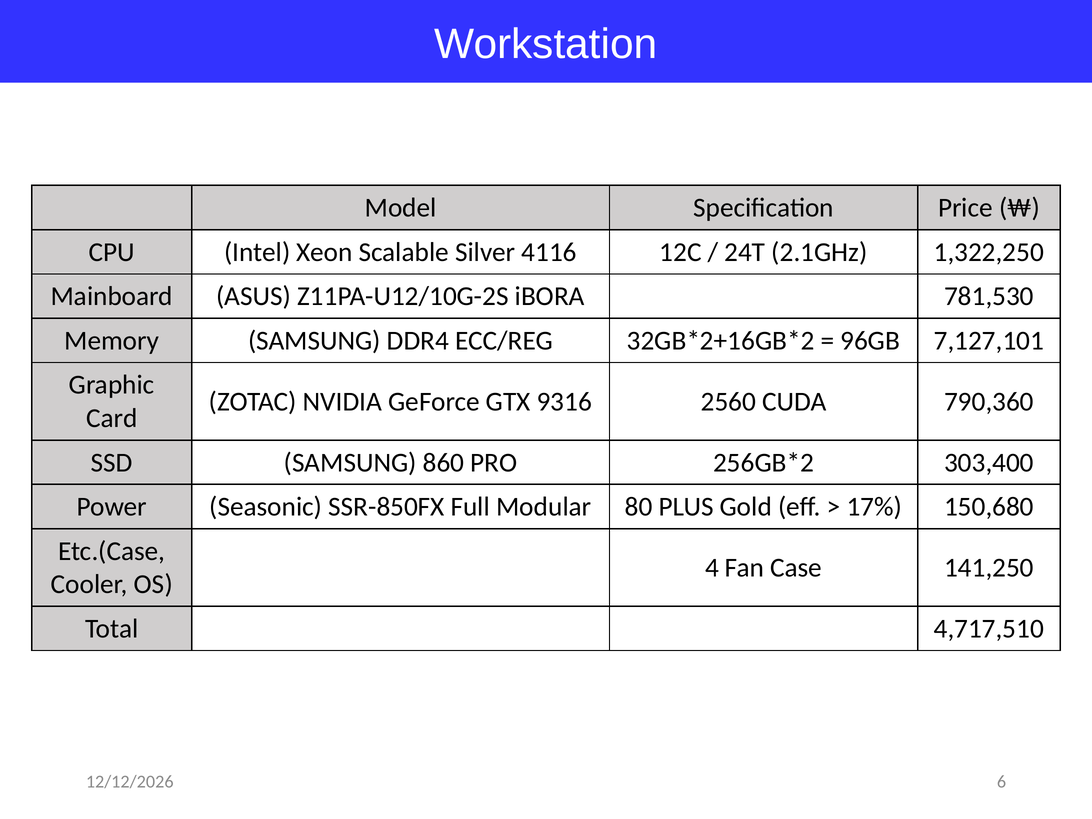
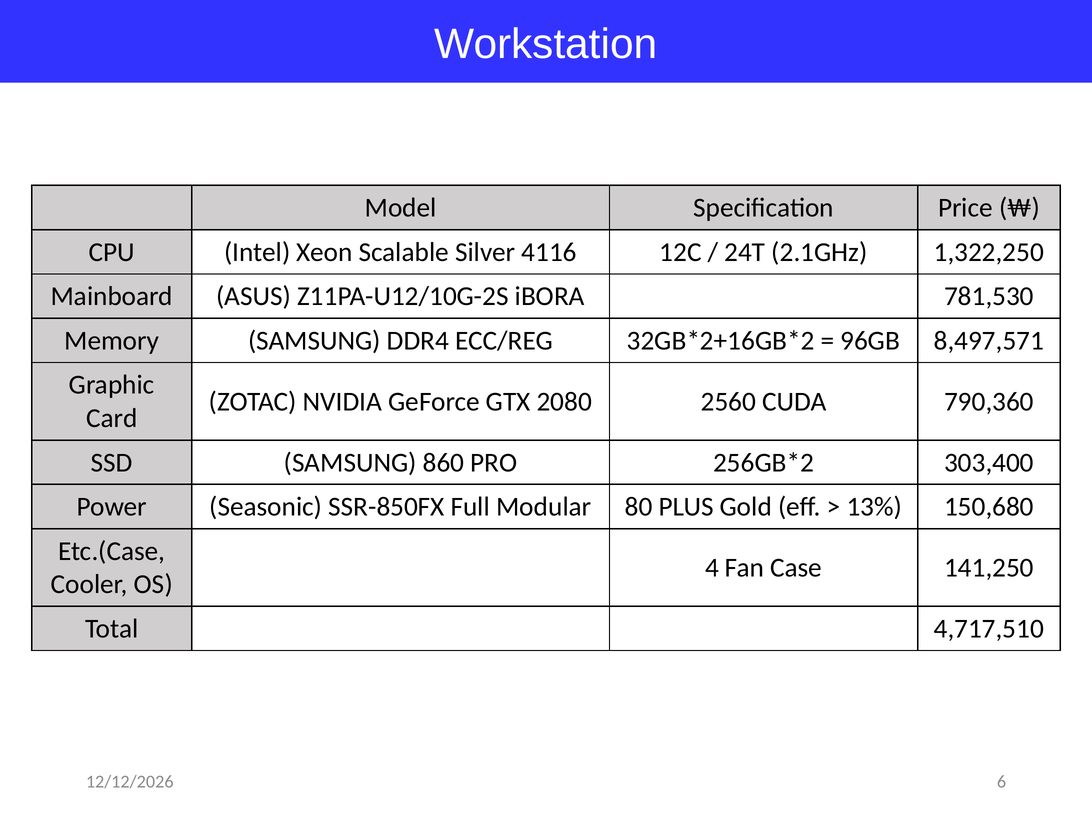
7,127,101: 7,127,101 -> 8,497,571 (989, 341)
9316: 9316 -> 2080 (564, 402)
17%: 17% -> 13% (874, 507)
